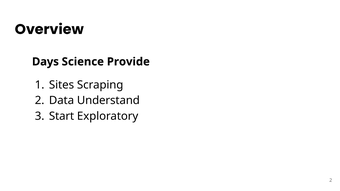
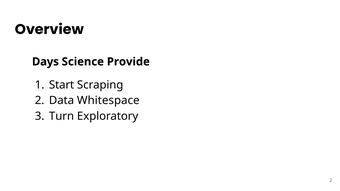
Sites: Sites -> Start (62, 85)
Understand: Understand -> Whitespace (108, 101)
Start: Start -> Turn (62, 116)
